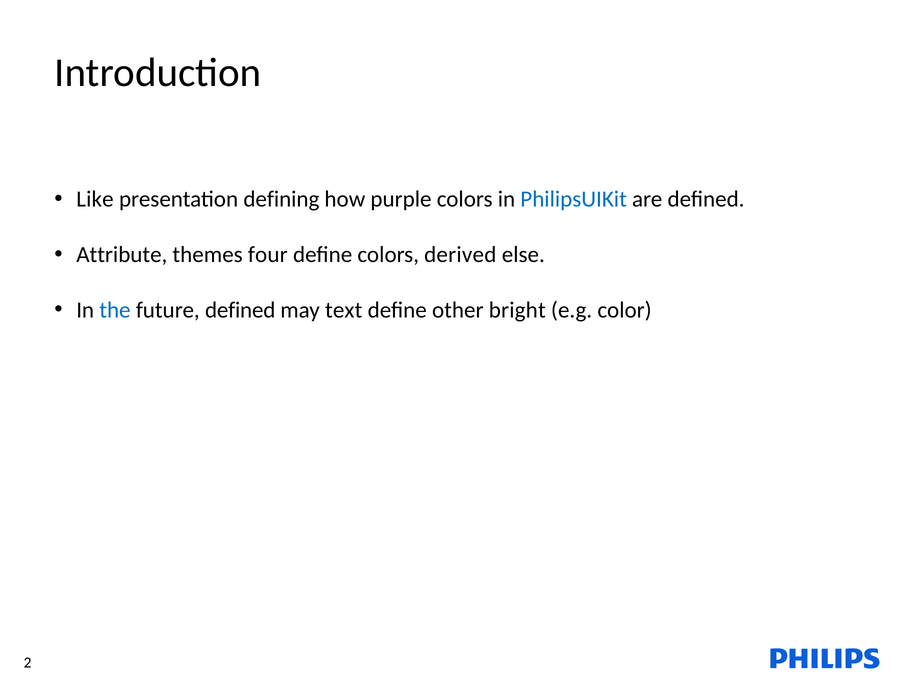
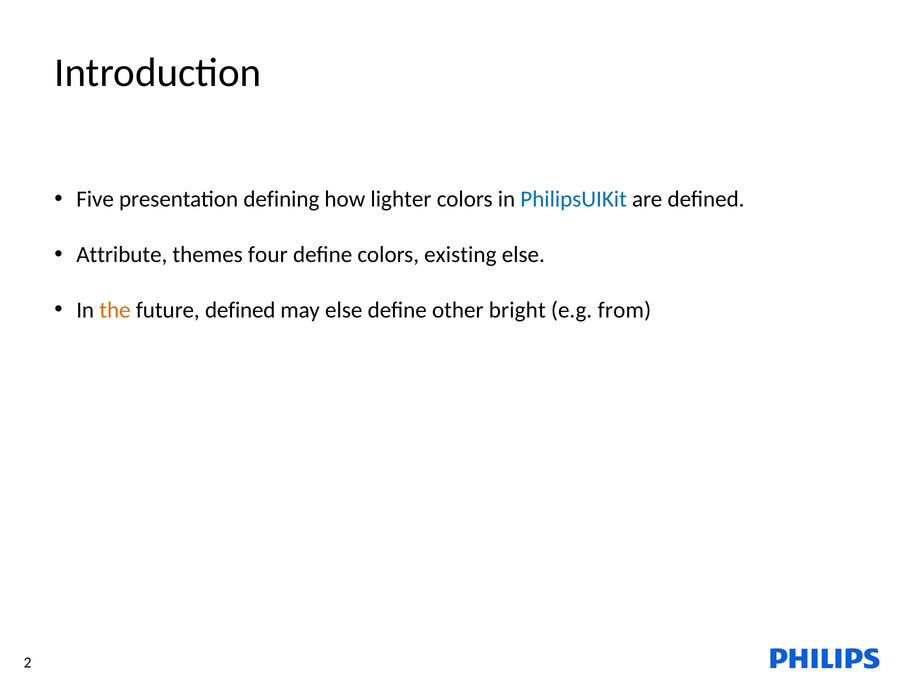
Like: Like -> Five (95, 199)
purple: purple -> lighter (401, 199)
derived: derived -> existing (460, 255)
the colour: blue -> orange (115, 310)
may text: text -> else (344, 310)
color: color -> from (624, 310)
